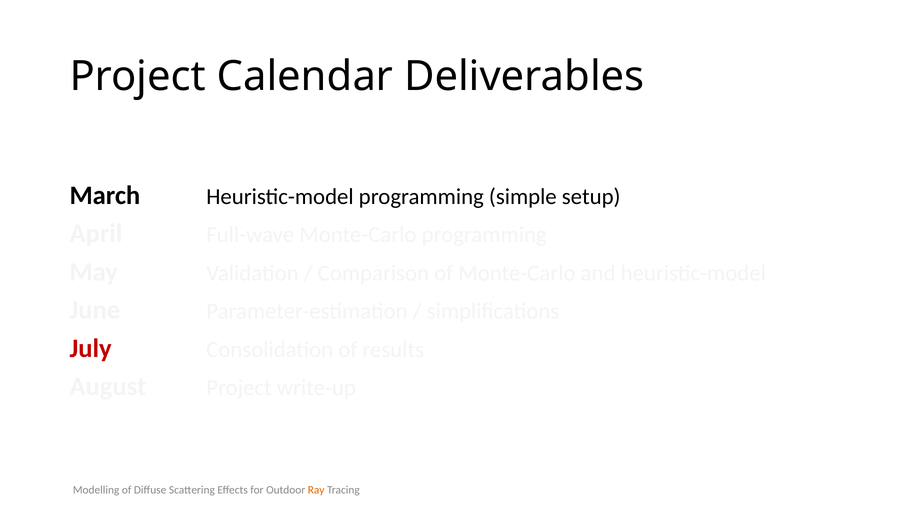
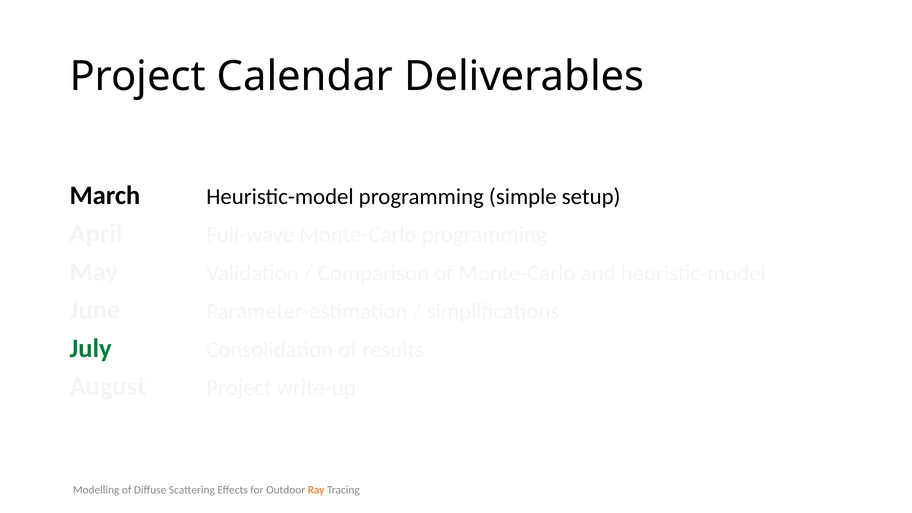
July colour: red -> green (91, 348)
